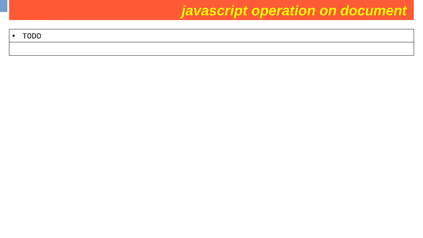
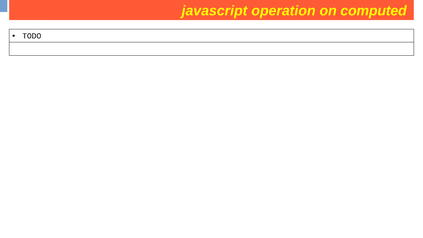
document: document -> computed (374, 11)
